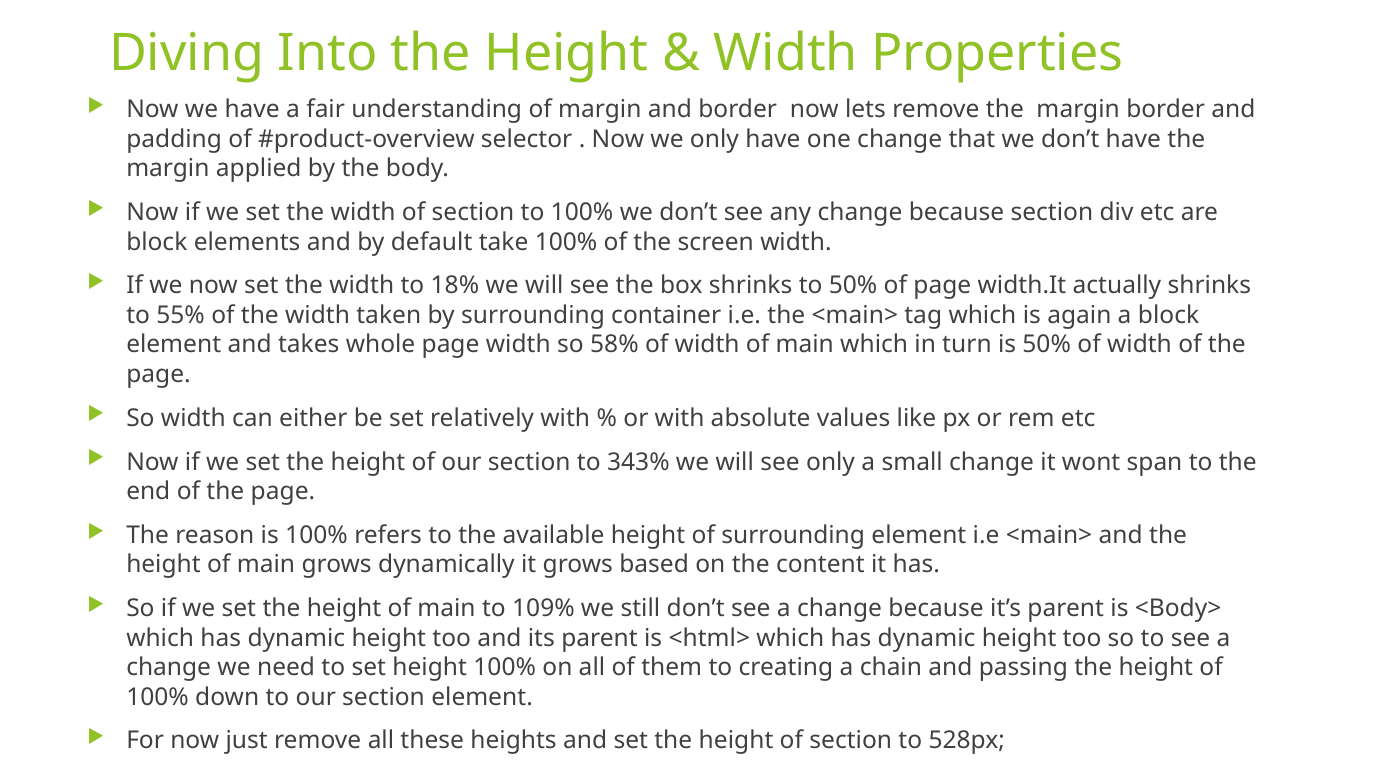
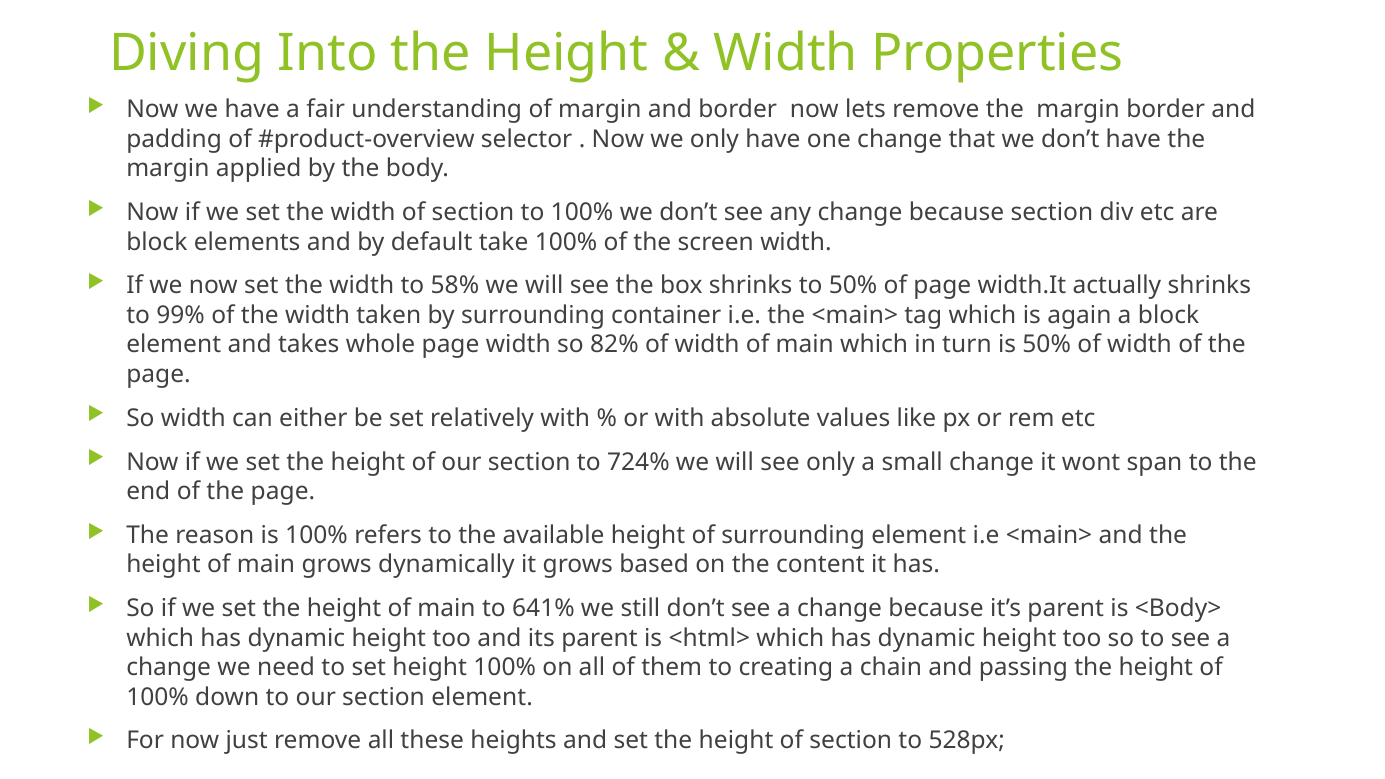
18%: 18% -> 58% (455, 286)
55%: 55% -> 99% (181, 315)
58%: 58% -> 82% (614, 345)
343%: 343% -> 724% (638, 462)
109%: 109% -> 641% (543, 609)
